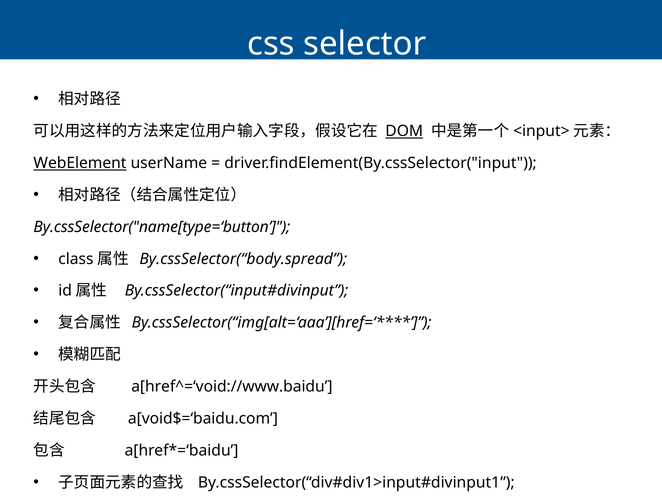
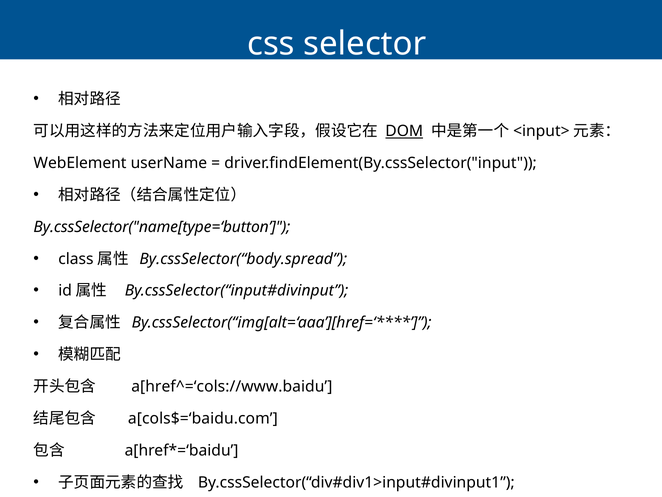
WebElement underline: present -> none (80, 163)
a[href^=‘void://www.baidu: a[href^=‘void://www.baidu -> a[href^=‘cols://www.baidu (232, 386)
a[void$=‘baidu.com: a[void$=‘baidu.com -> a[cols$=‘baidu.com (203, 418)
